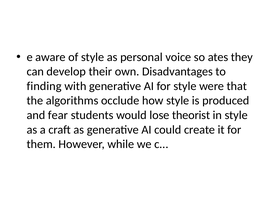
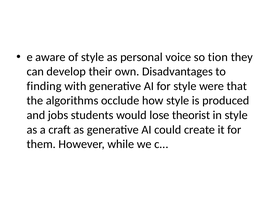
ates: ates -> tion (218, 57)
fear: fear -> jobs (58, 116)
